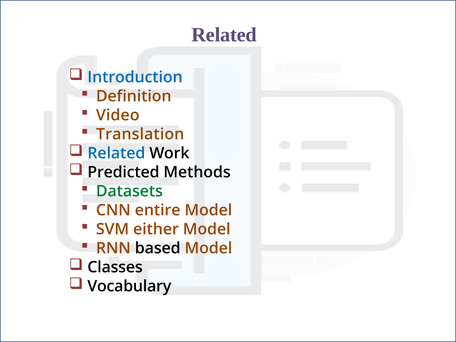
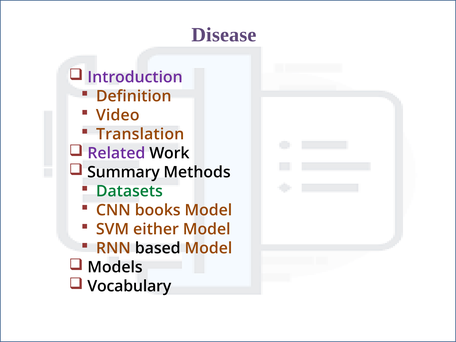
Related: Related -> Disease (224, 35)
Introduction colour: blue -> purple (135, 77)
Related colour: blue -> purple (116, 153)
Predicted: Predicted -> Summary (123, 172)
entire: entire -> books (158, 210)
Classes: Classes -> Models (115, 267)
